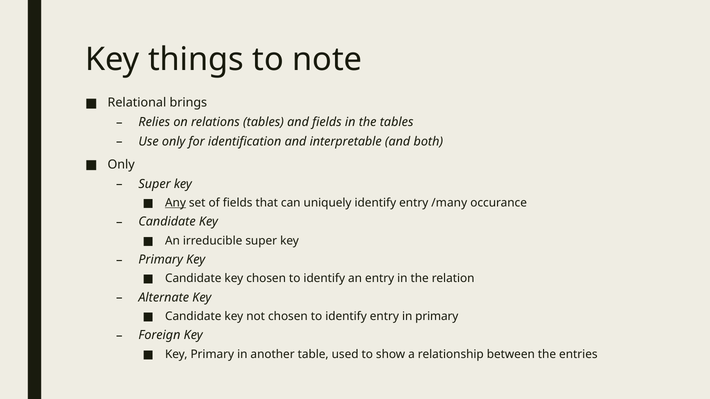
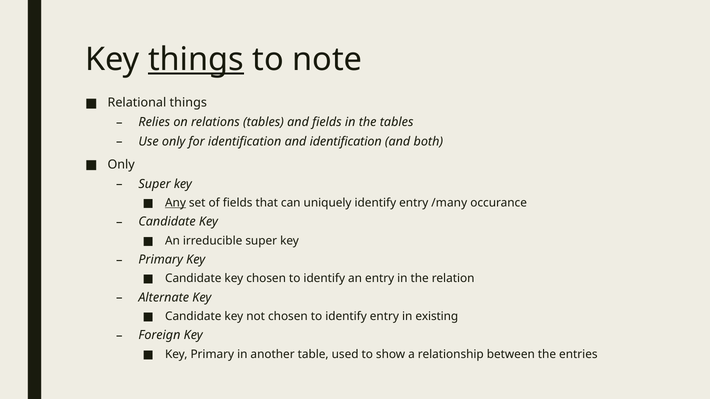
things underline: none -> present (196, 60)
Relational brings: brings -> things (188, 103)
and interpretable: interpretable -> identification (346, 142)
in primary: primary -> existing (437, 317)
